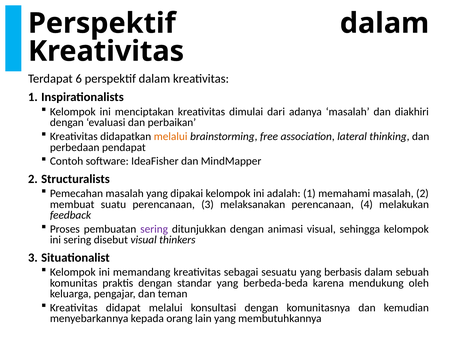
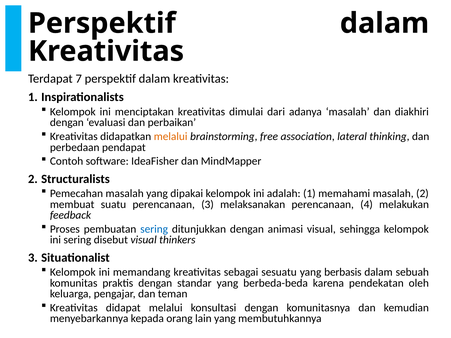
6: 6 -> 7 (79, 79)
sering colour: purple -> blue (154, 229)
mendukung: mendukung -> pendekatan (376, 283)
